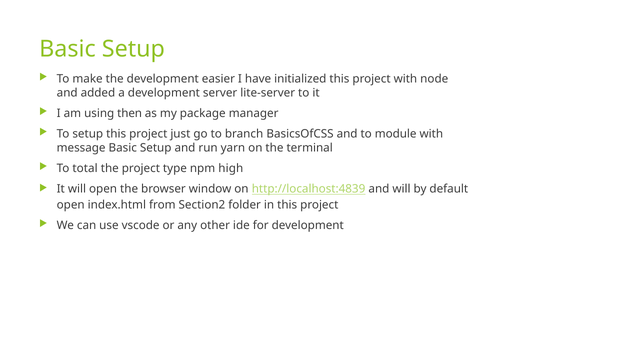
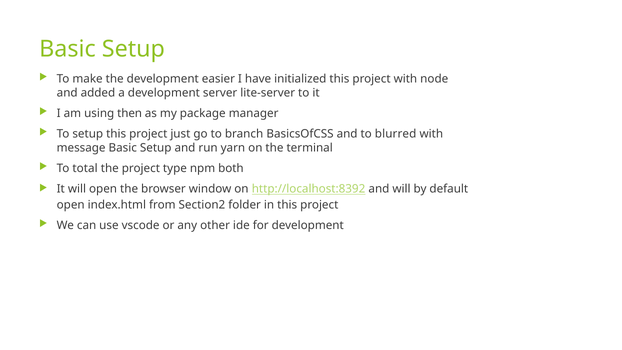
module: module -> blurred (396, 134)
high: high -> both (231, 168)
http://localhost:4839: http://localhost:4839 -> http://localhost:8392 (309, 189)
